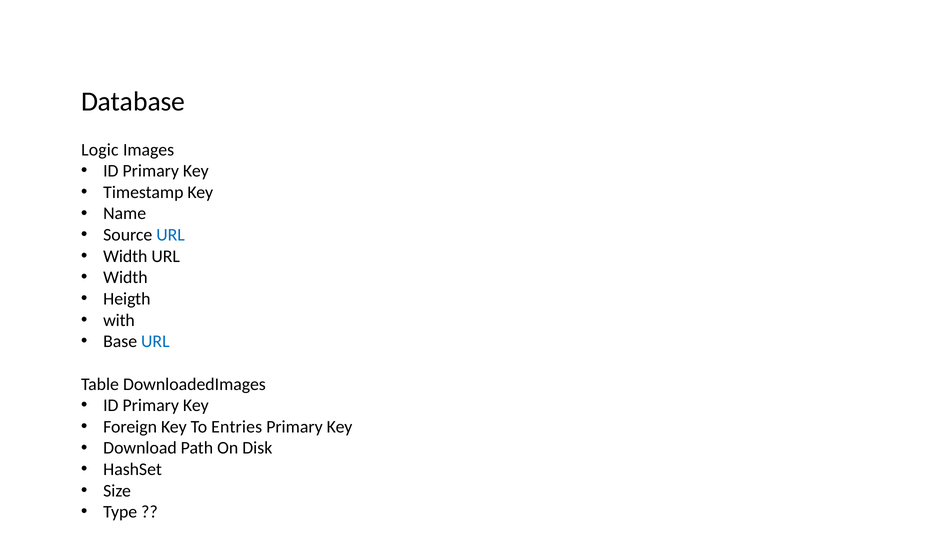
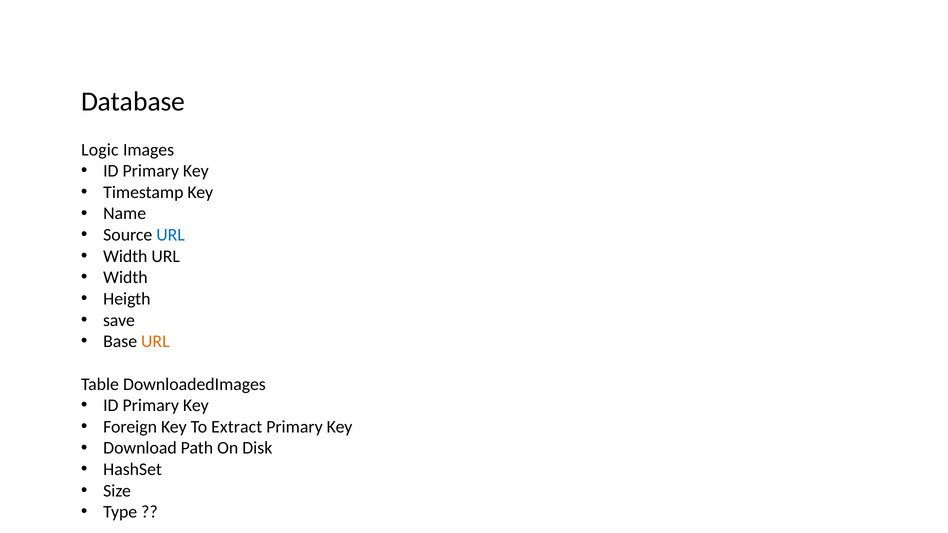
with: with -> save (119, 320)
URL colour: blue -> orange (155, 342)
Entries: Entries -> Extract (237, 427)
